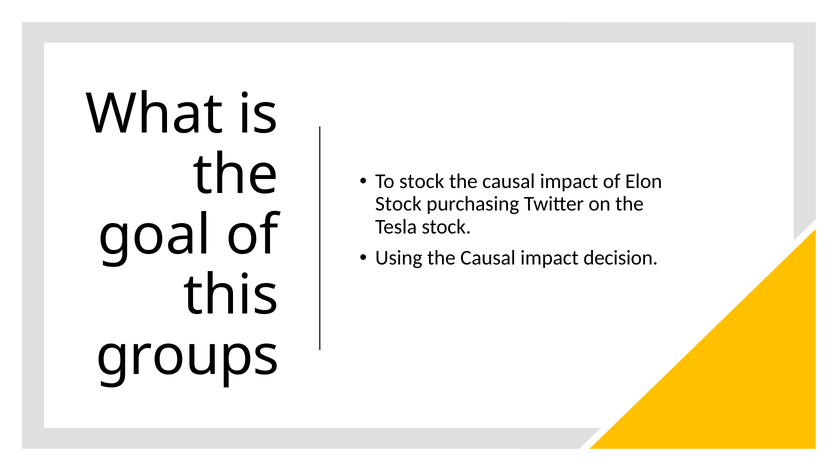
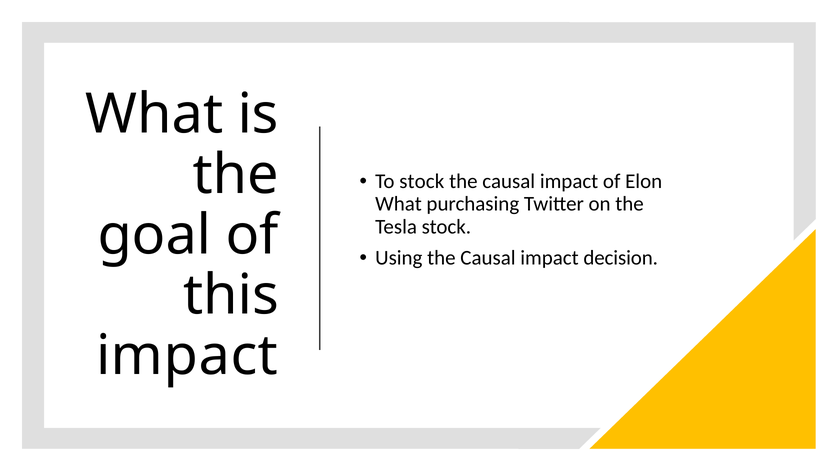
Stock: Stock -> What (399, 204)
groups: groups -> impact (187, 356)
